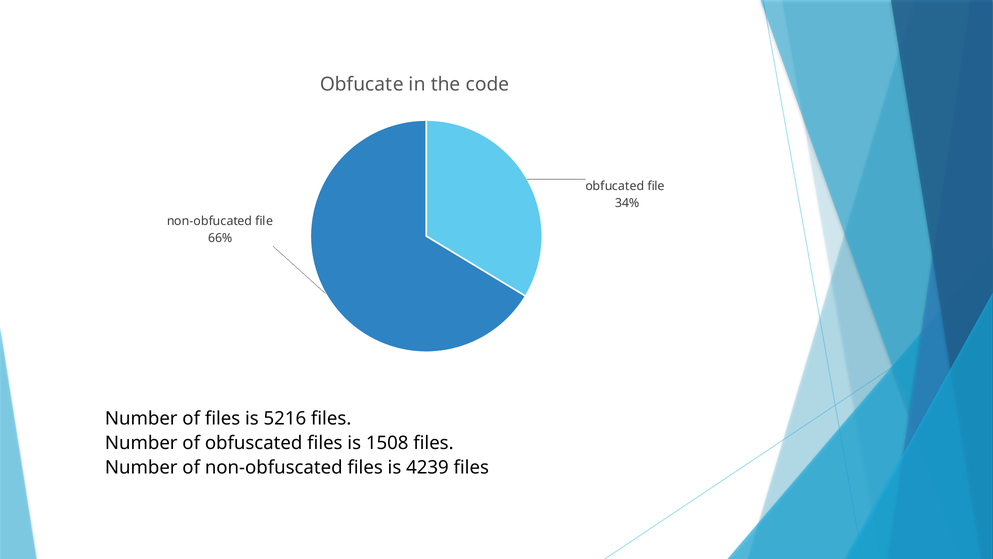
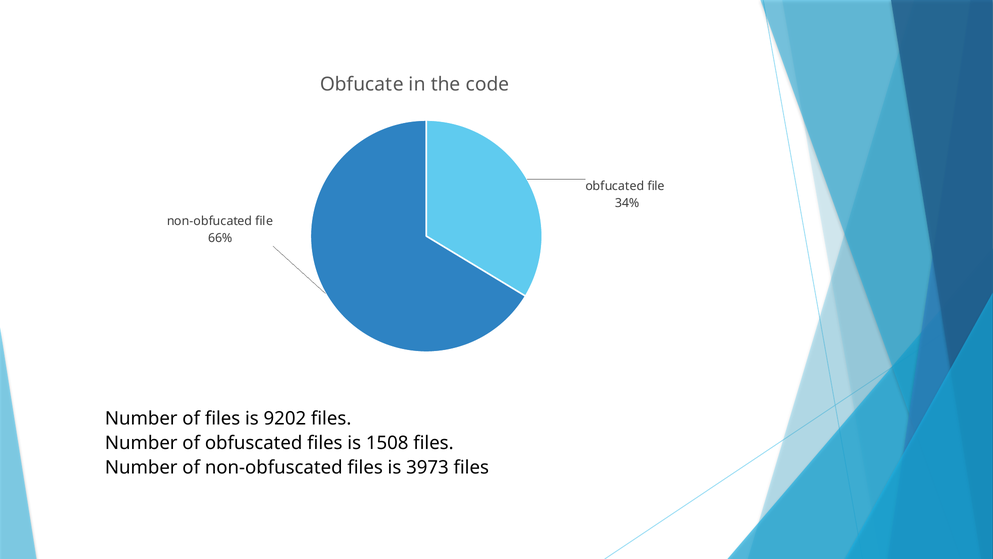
5216: 5216 -> 9202 (285, 418)
4239: 4239 -> 3973 (427, 467)
